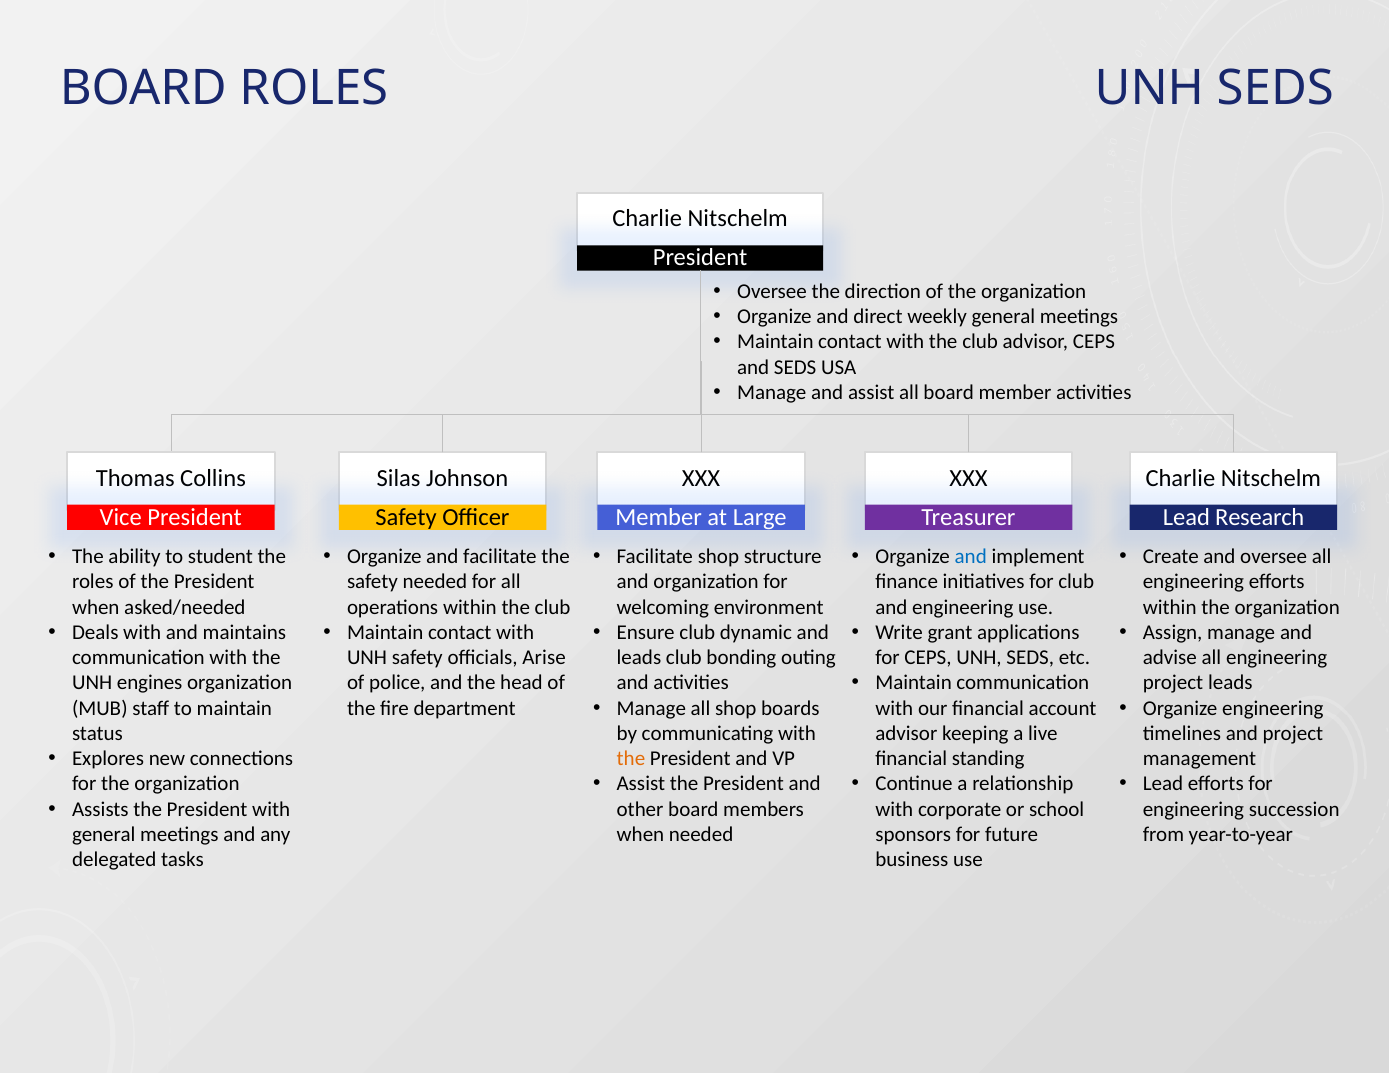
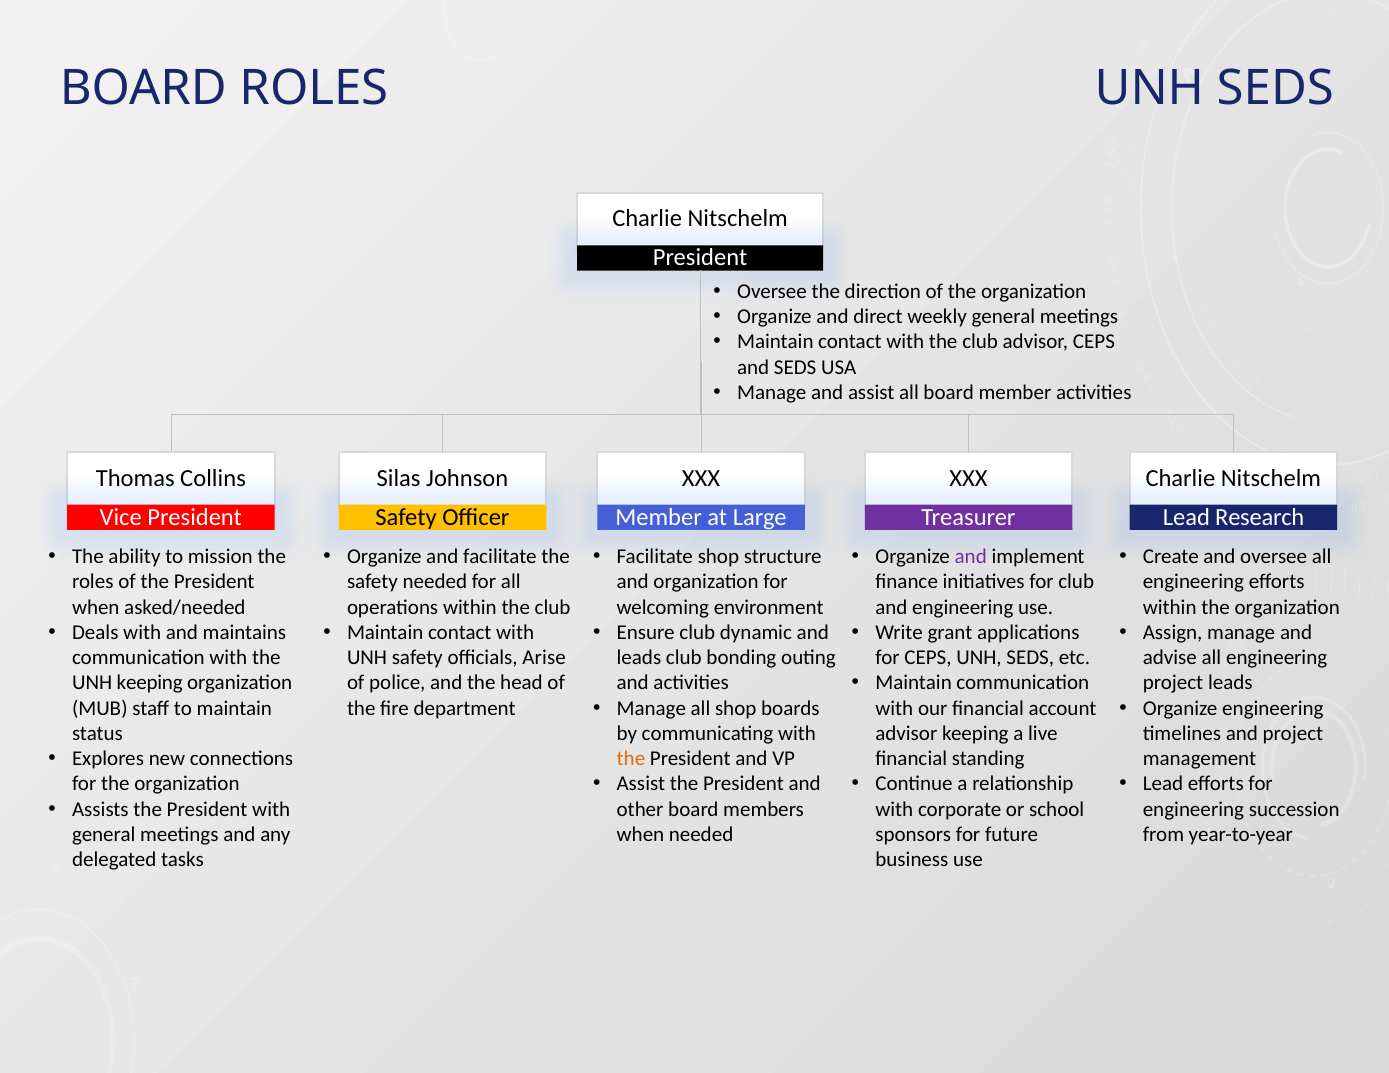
student: student -> mission (220, 557)
and colour: blue -> purple (971, 557)
UNH engines: engines -> keeping (150, 683)
